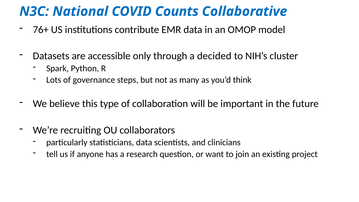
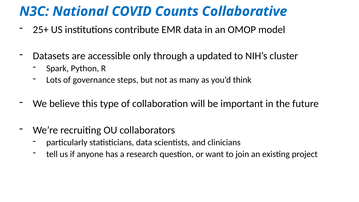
76+: 76+ -> 25+ (41, 30)
decided: decided -> updated (214, 56)
